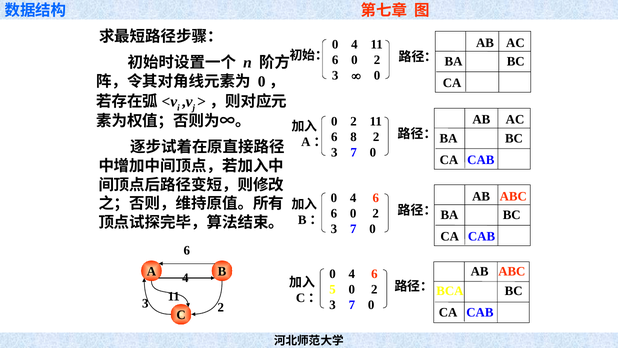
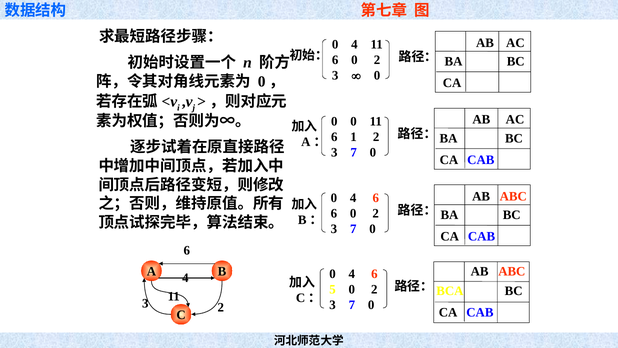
2: 2 -> 0 (354, 121)
8: 8 -> 1 (354, 137)
